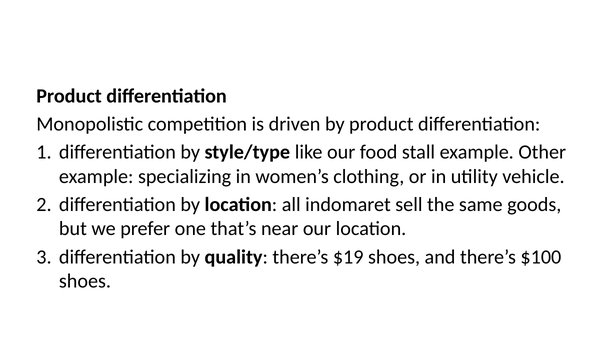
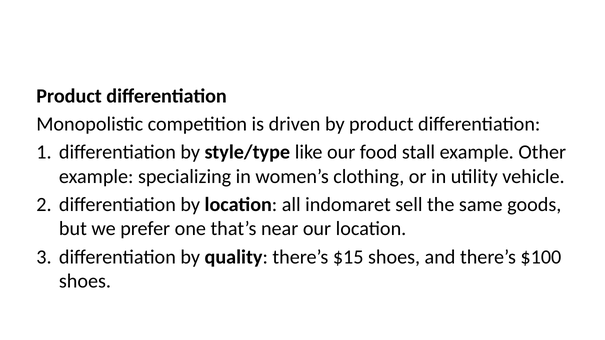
$19: $19 -> $15 (348, 257)
